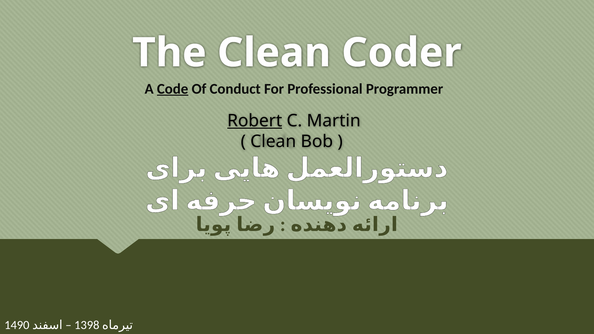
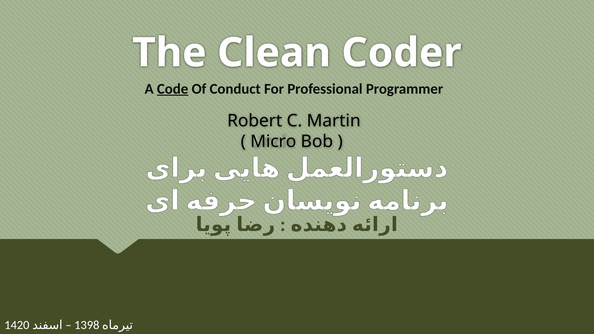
Robert underline: present -> none (255, 121)
Clean: Clean -> Micro (273, 142)
1490: 1490 -> 1420 (17, 325)
